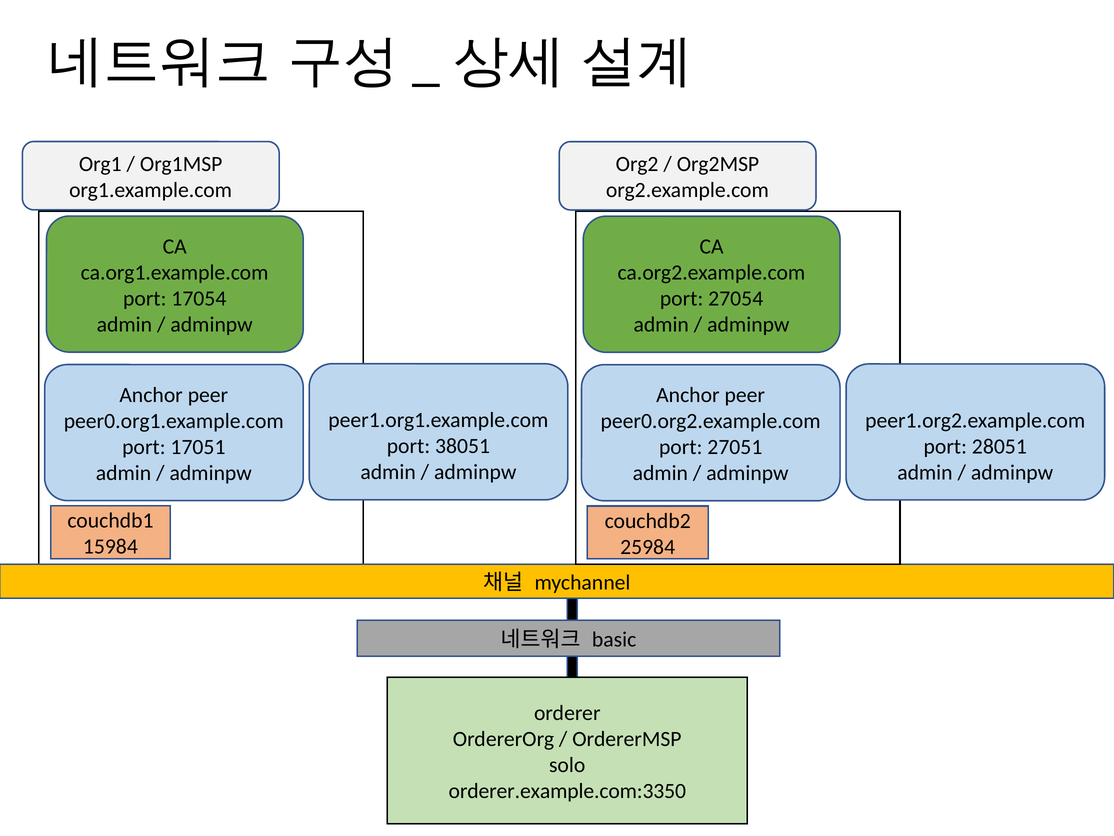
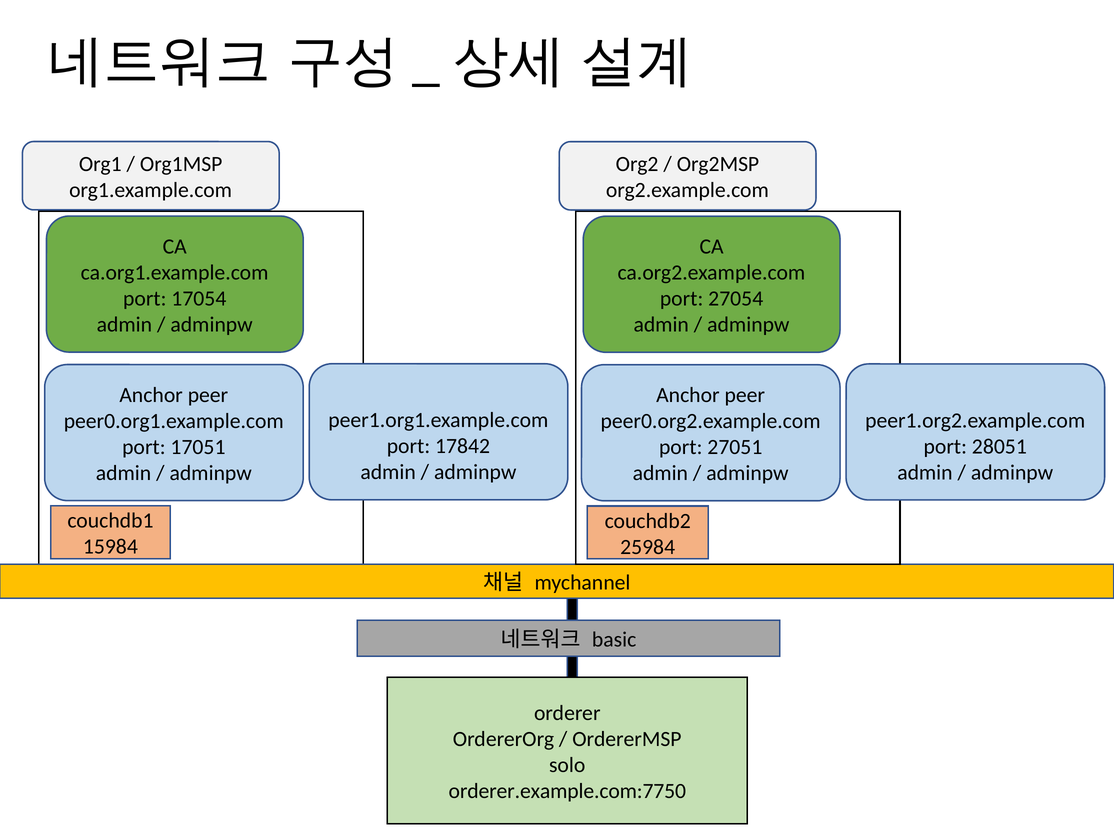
38051: 38051 -> 17842 (463, 446)
orderer.example.com:3350: orderer.example.com:3350 -> orderer.example.com:7750 (567, 791)
